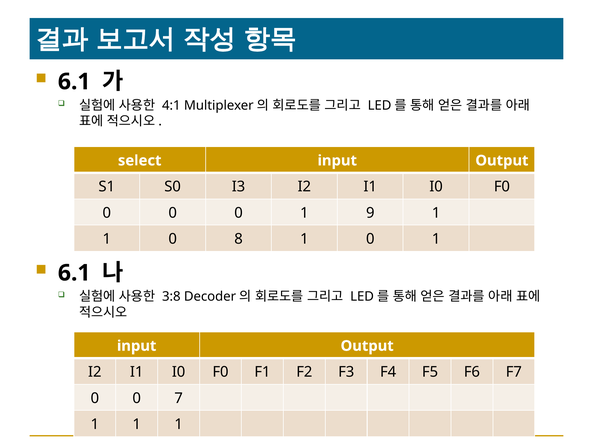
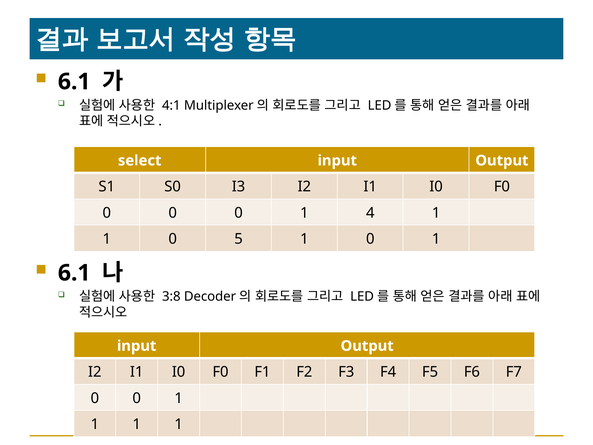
9: 9 -> 4 (370, 213)
8: 8 -> 5 (239, 239)
7: 7 -> 1 (179, 398)
